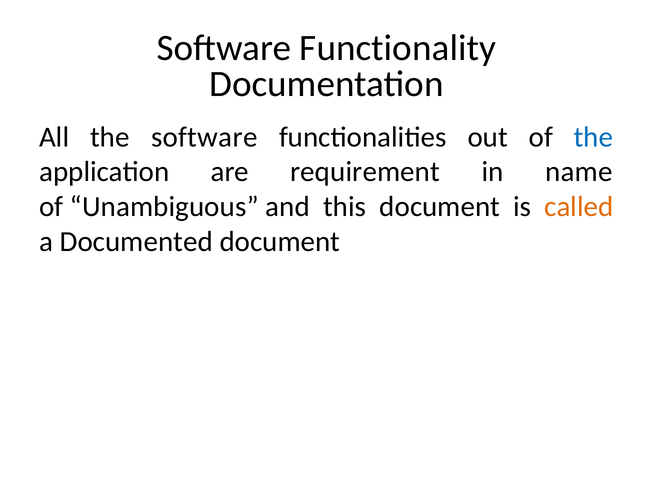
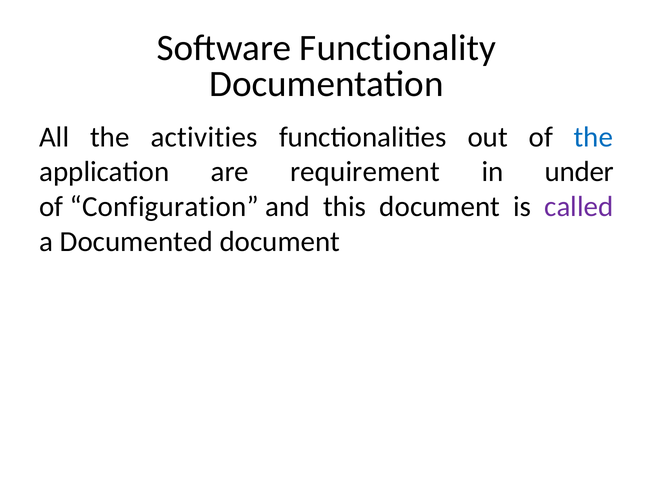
the software: software -> activities (204, 137)
name: name -> under (579, 172)
Unambiguous: Unambiguous -> Configuration (164, 207)
called colour: orange -> purple (579, 207)
